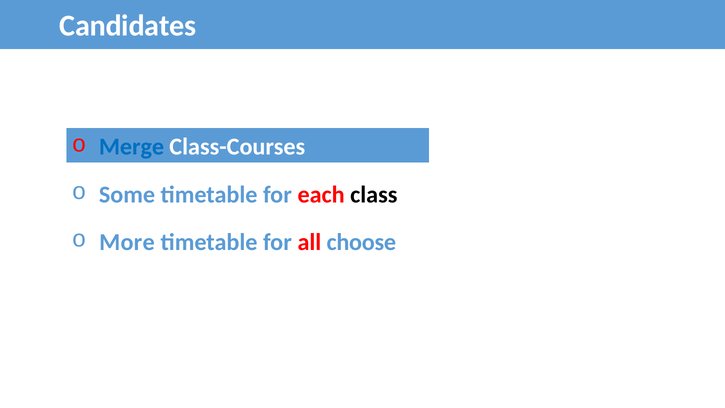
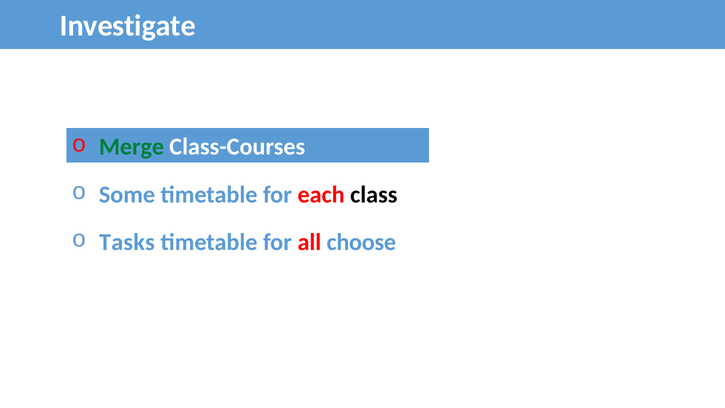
Candidates: Candidates -> Investigate (128, 26)
Merge colour: blue -> green (132, 147)
More: More -> Tasks (127, 242)
